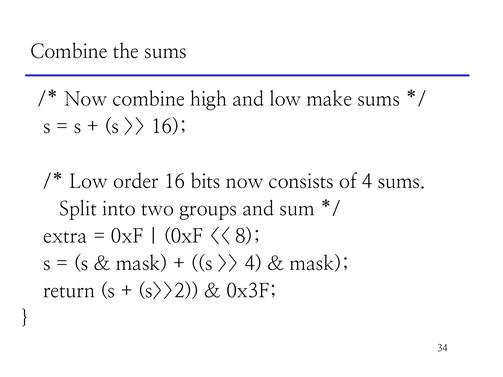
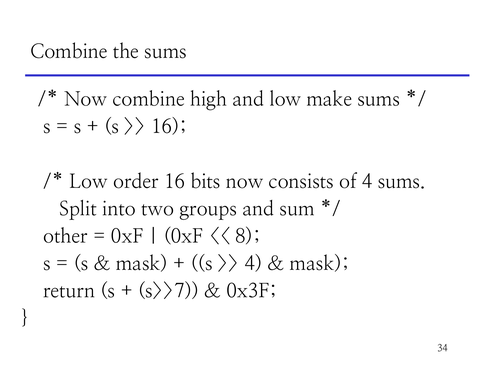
extra: extra -> other (65, 236)
s>>2: s>>2 -> s>>7 (169, 291)
